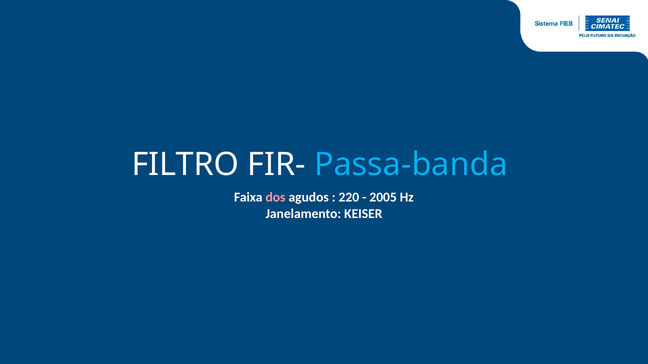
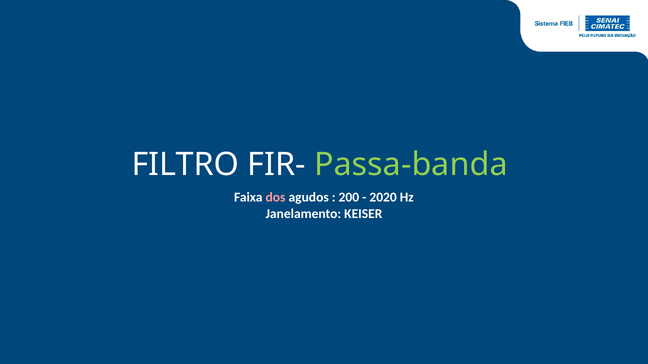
Passa-banda colour: light blue -> light green (411, 165)
220: 220 -> 200 (349, 198)
2005: 2005 -> 2020 (383, 198)
